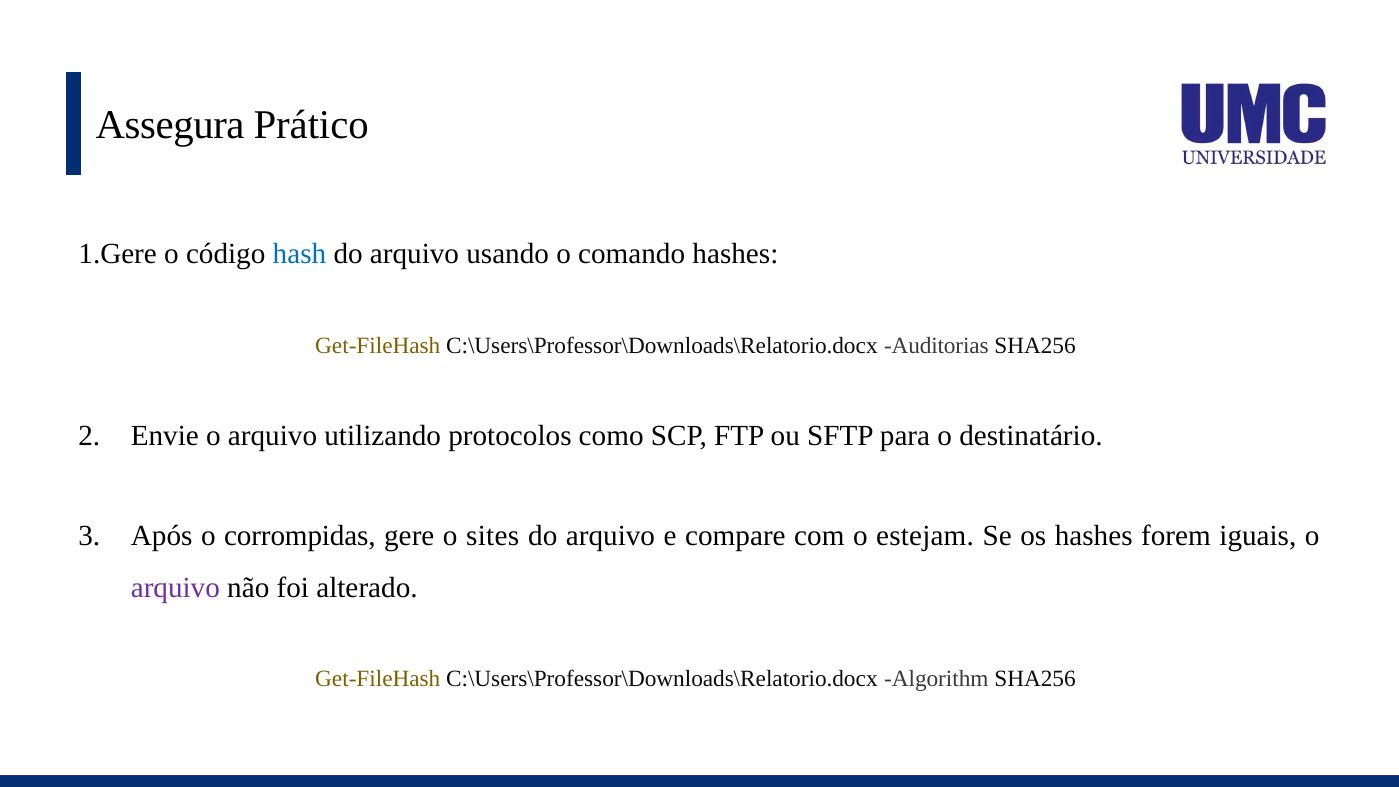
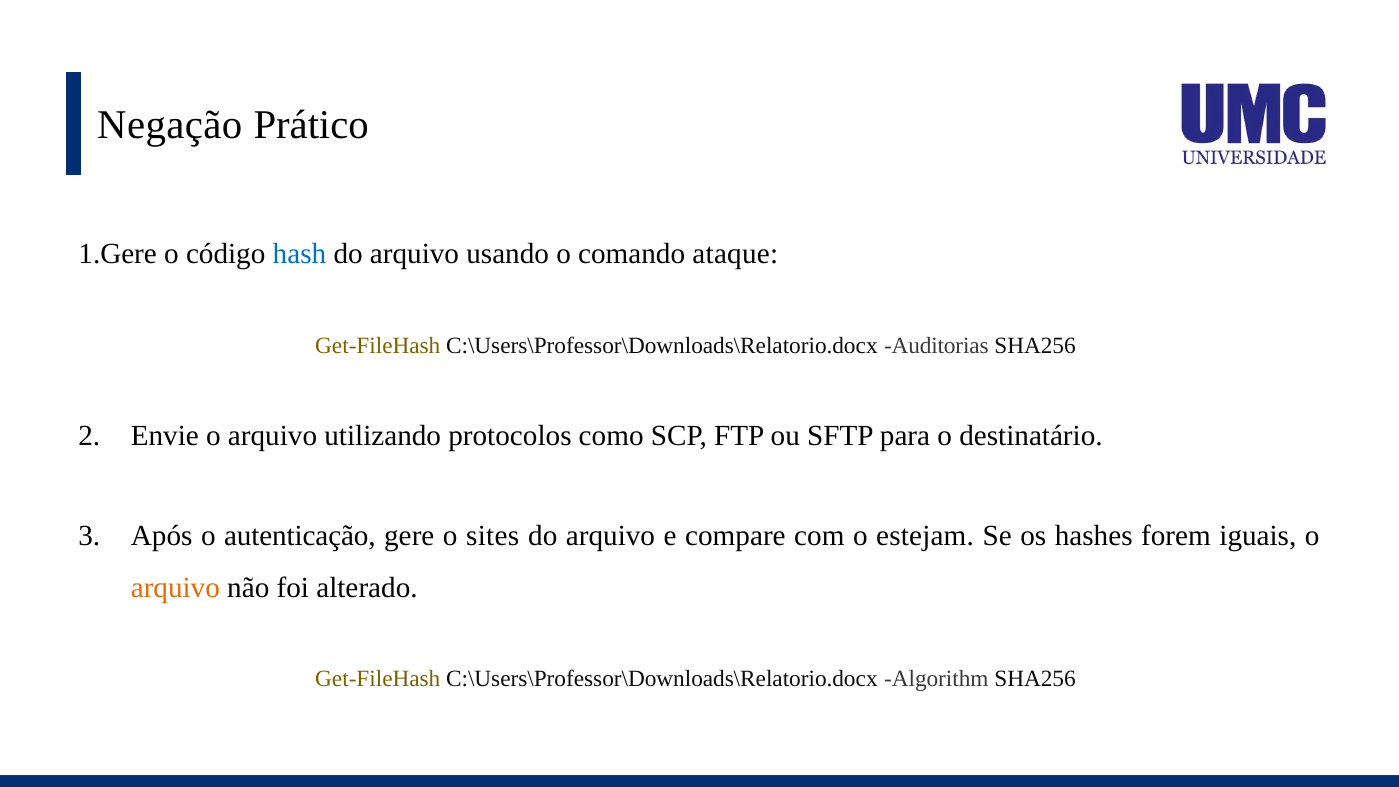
Assegura: Assegura -> Negação (170, 125)
comando hashes: hashes -> ataque (735, 254)
corrompidas: corrompidas -> autenticação (300, 536)
arquivo colour: purple -> orange (175, 588)
